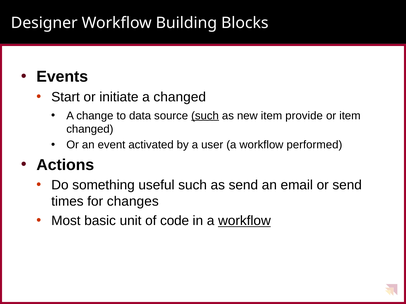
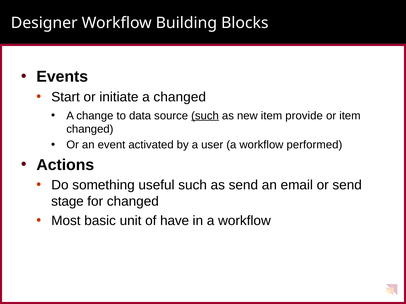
times: times -> stage (67, 202)
for changes: changes -> changed (133, 202)
code: code -> have (175, 221)
workflow underline: present -> none (244, 221)
